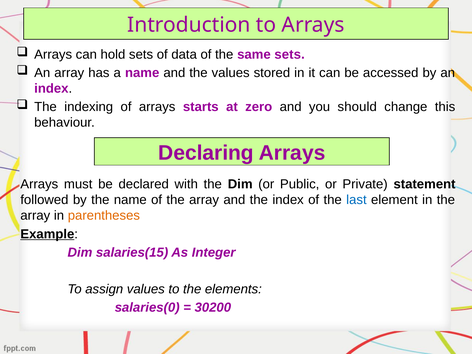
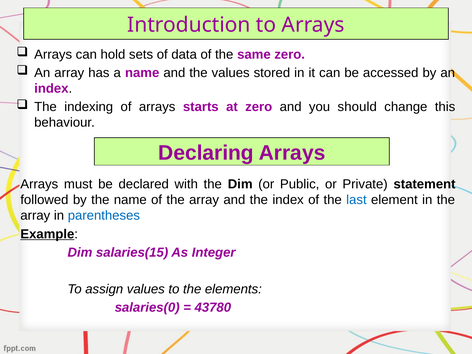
same sets: sets -> zero (290, 54)
parentheses colour: orange -> blue (104, 216)
30200: 30200 -> 43780 (213, 307)
